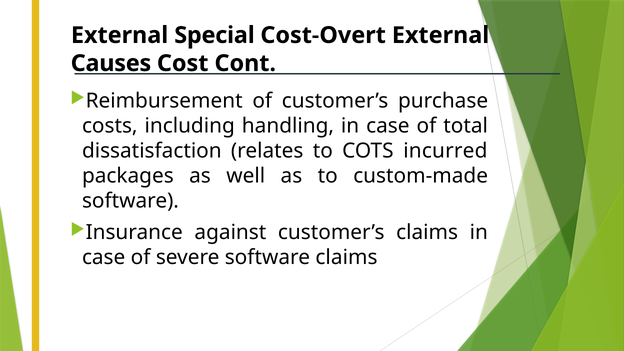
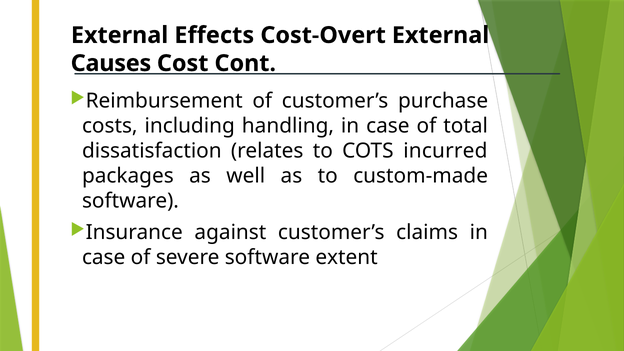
Special: Special -> Effects (214, 35)
software claims: claims -> extent (347, 258)
